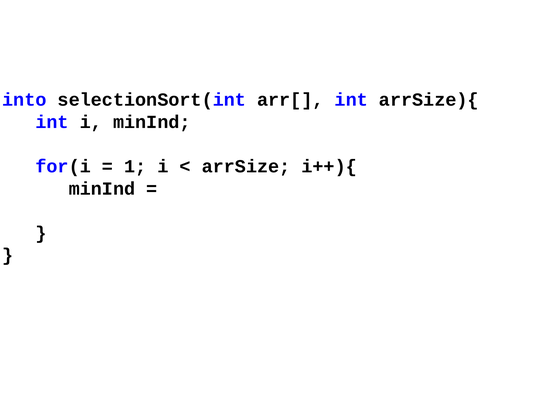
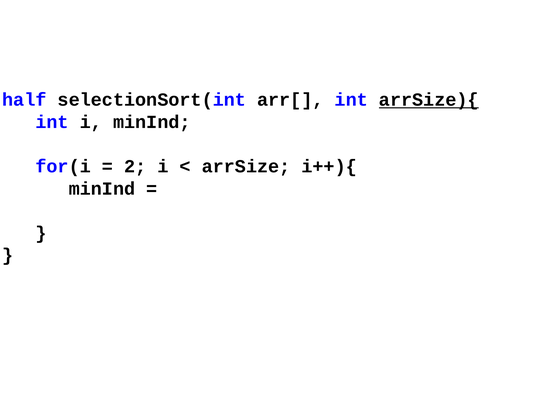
into: into -> half (24, 100)
arrSize){ underline: none -> present (429, 100)
1: 1 -> 2 (135, 166)
